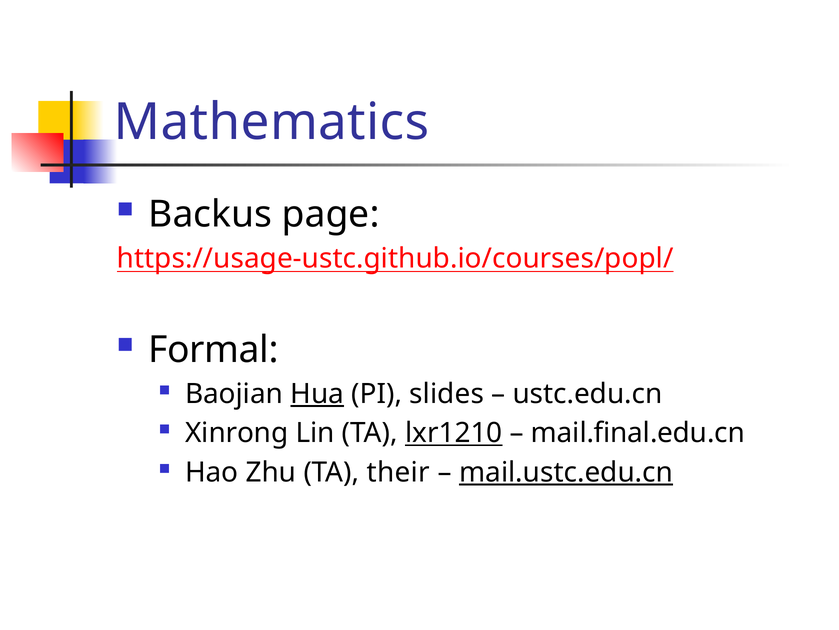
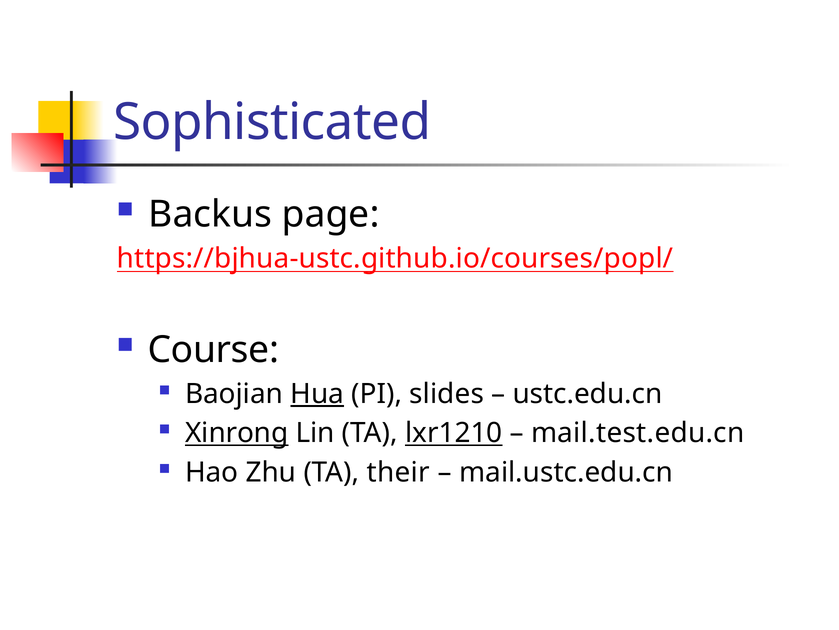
Mathematics: Mathematics -> Sophisticated (272, 122)
https://usage-ustc.github.io/courses/popl/: https://usage-ustc.github.io/courses/popl/ -> https://bjhua-ustc.github.io/courses/popl/ (395, 258)
Formal: Formal -> Course (213, 349)
Xinrong underline: none -> present (237, 433)
mail.final.edu.cn: mail.final.edu.cn -> mail.test.edu.cn (638, 433)
mail.ustc.edu.cn underline: present -> none (566, 472)
